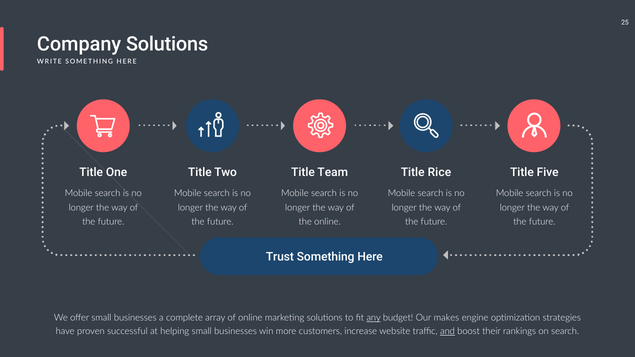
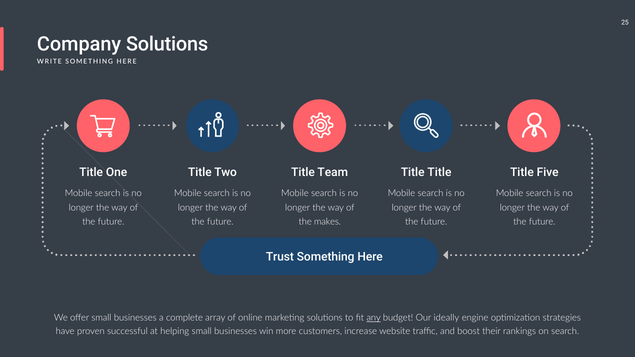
Title Rice: Rice -> Title (439, 173)
the online: online -> makes (327, 222)
makes: makes -> ideally (446, 318)
and underline: present -> none (447, 331)
